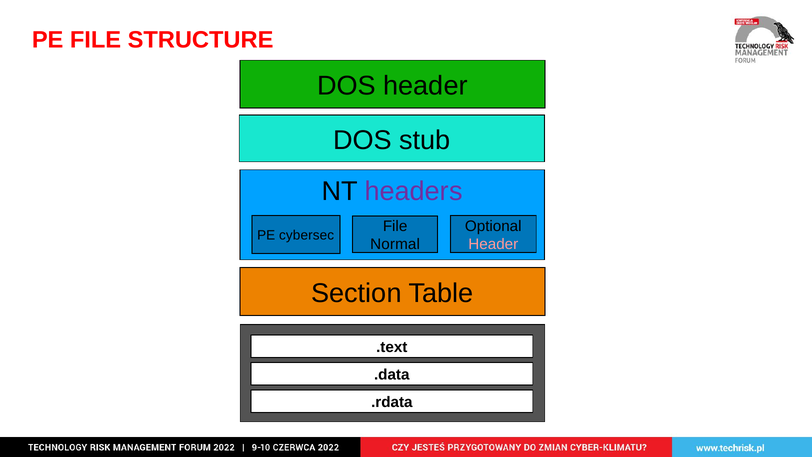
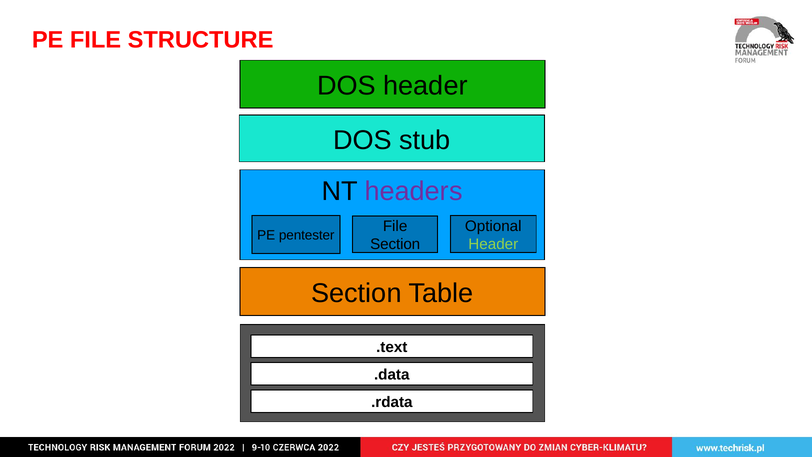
cybersec: cybersec -> pentester (307, 235)
Header colour: pink -> light green (493, 244)
Normal: Normal -> Section (395, 244)
